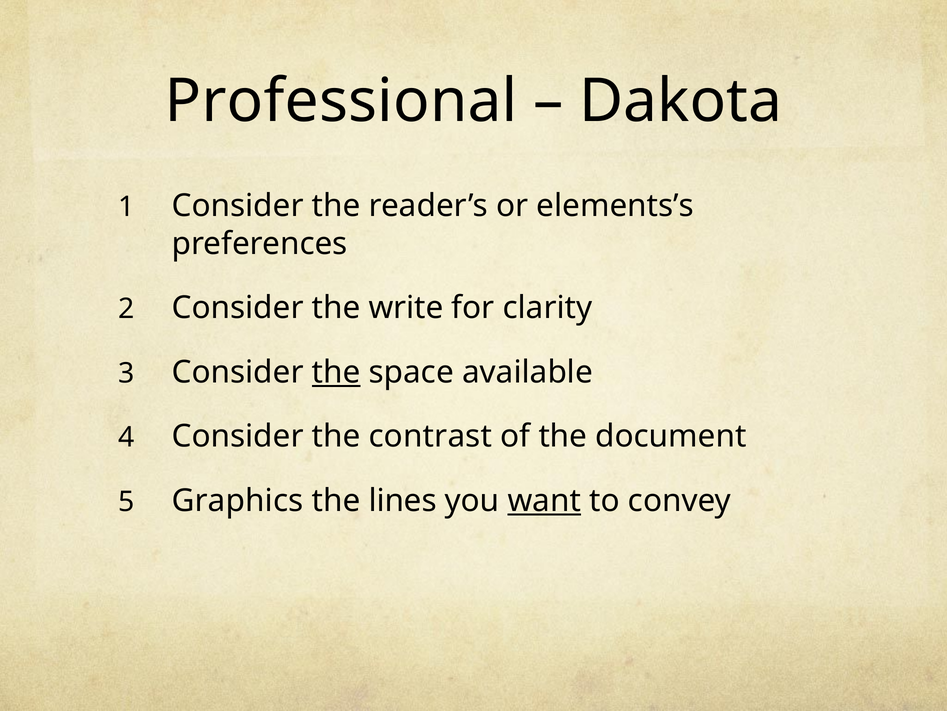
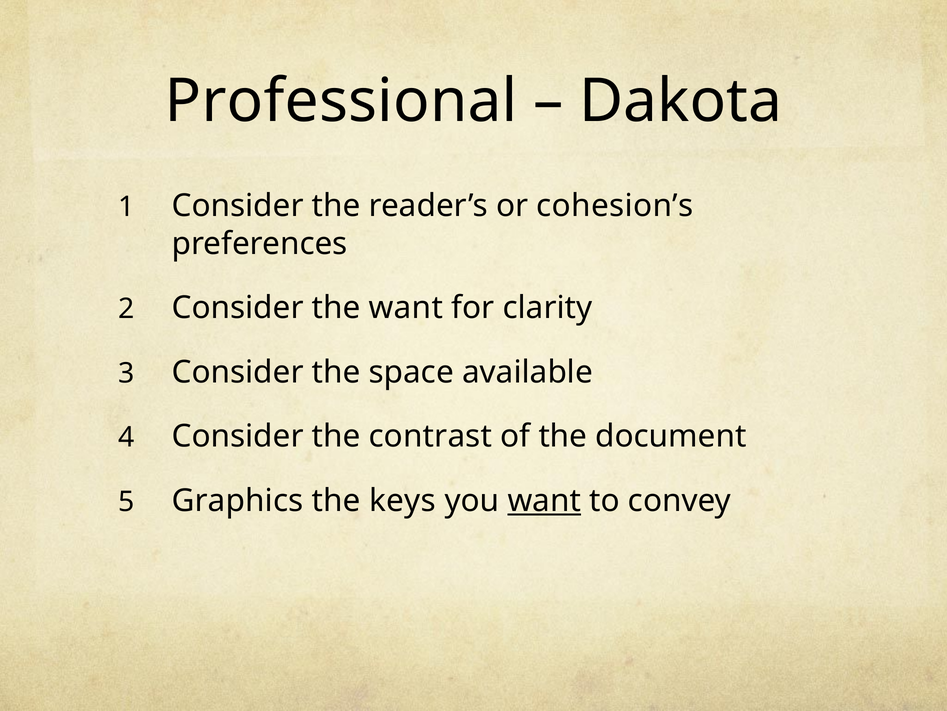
elements’s: elements’s -> cohesion’s (615, 206)
the write: write -> want (406, 308)
the underline: present -> none (336, 372)
lines: lines -> keys (402, 500)
